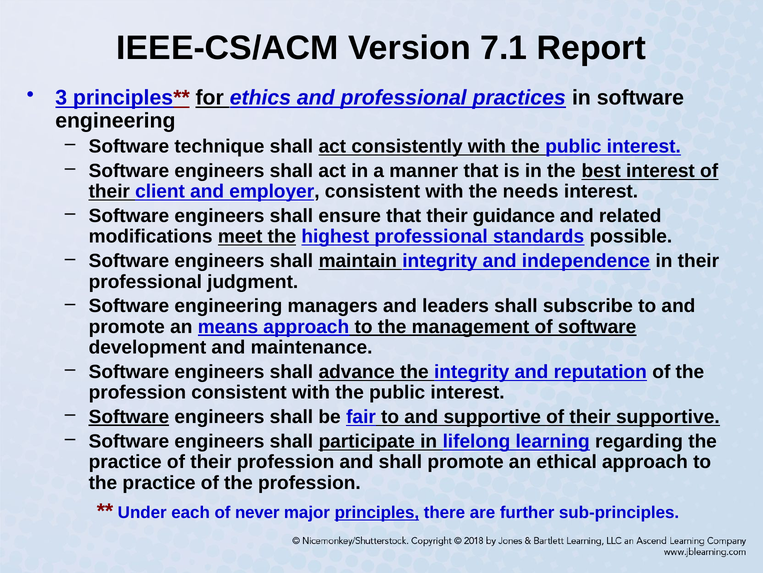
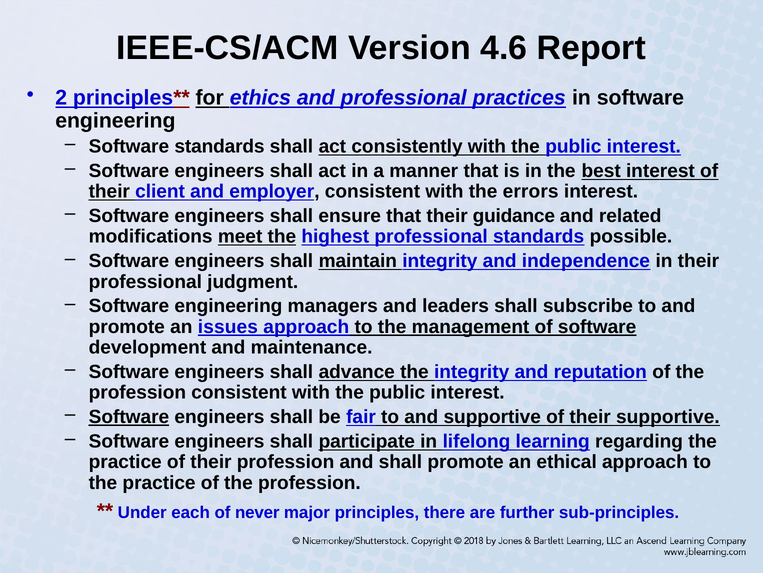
7.1: 7.1 -> 4.6 (504, 48)
3: 3 -> 2 (61, 98)
Software technique: technique -> standards (220, 146)
needs: needs -> errors (531, 191)
means: means -> issues (228, 326)
principles underline: present -> none (377, 512)
